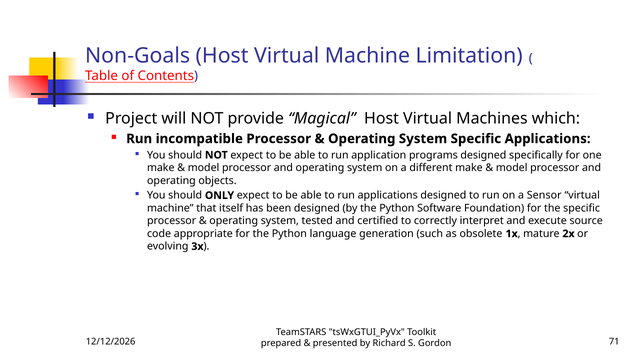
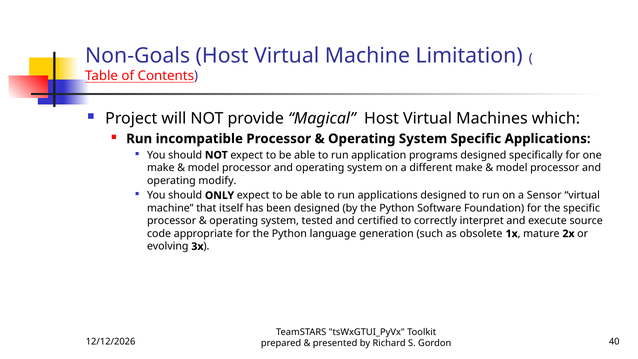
objects: objects -> modify (217, 180)
71: 71 -> 40 (614, 342)
